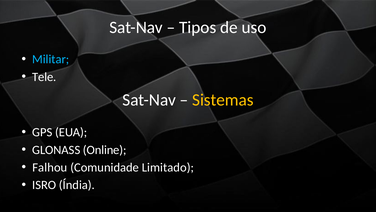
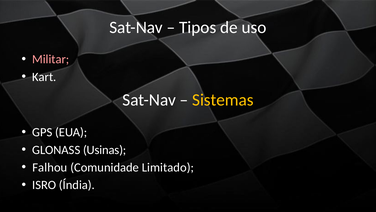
Militar colour: light blue -> pink (51, 59)
Tele: Tele -> Kart (44, 77)
Online: Online -> Usinas (105, 150)
